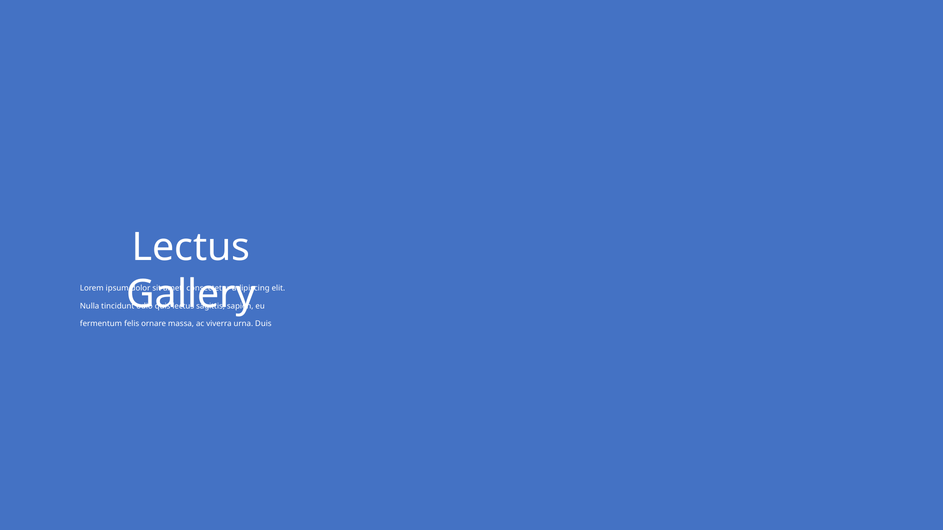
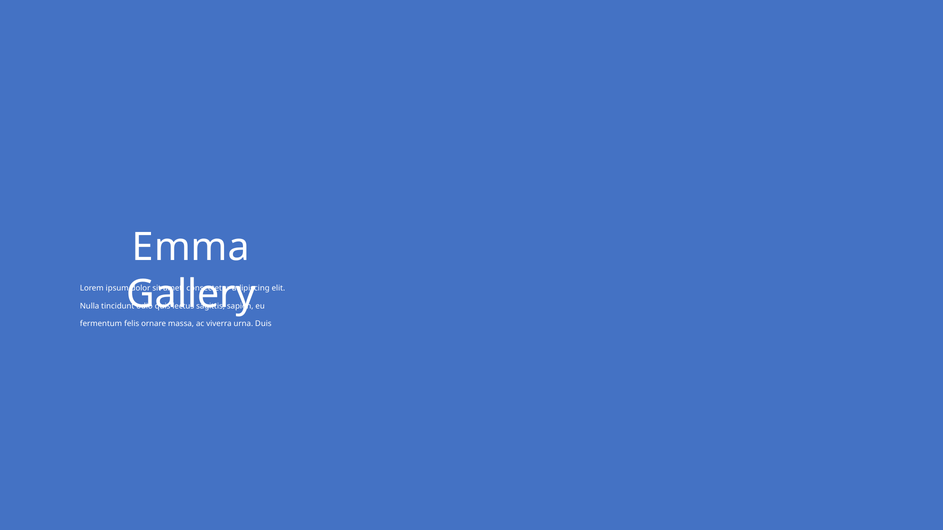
Lectus: Lectus -> Emma (191, 248)
